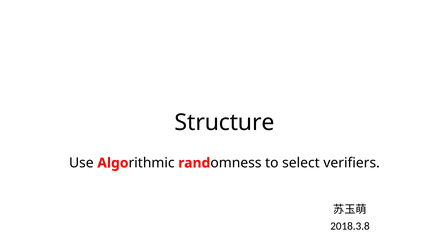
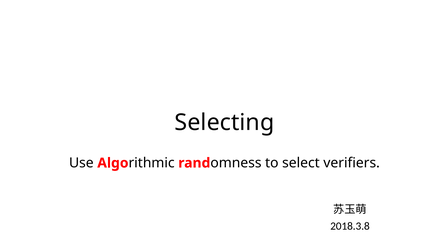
Structure: Structure -> Selecting (224, 123)
